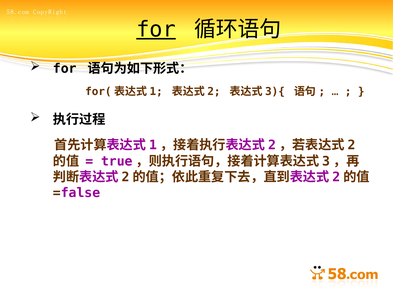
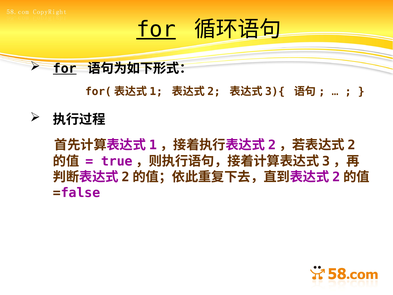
for underline: none -> present (65, 68)
